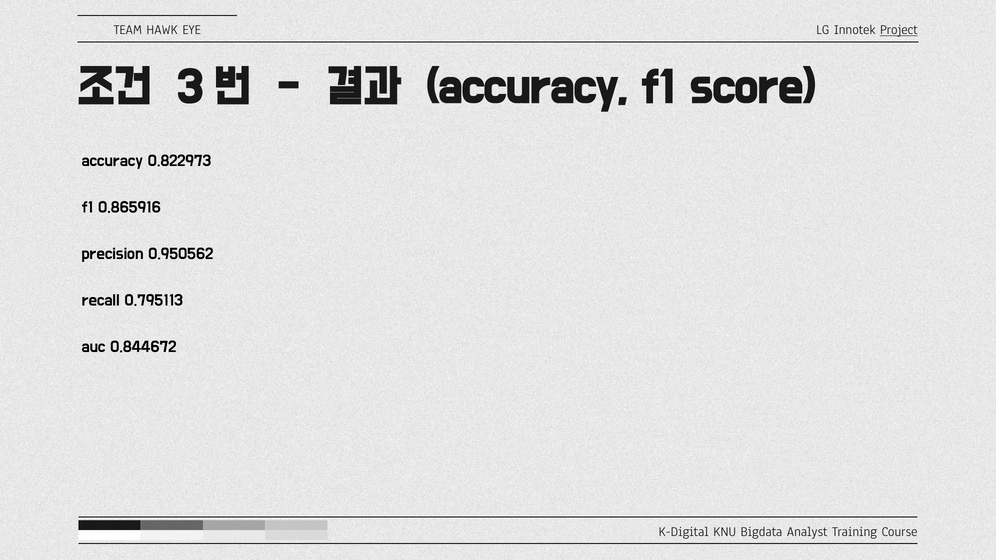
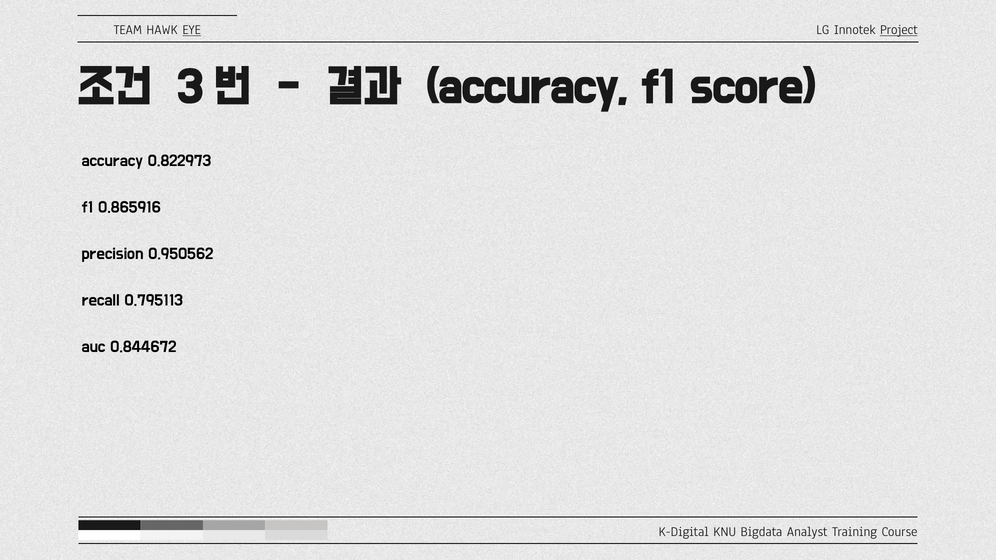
EYE underline: none -> present (192, 30)
